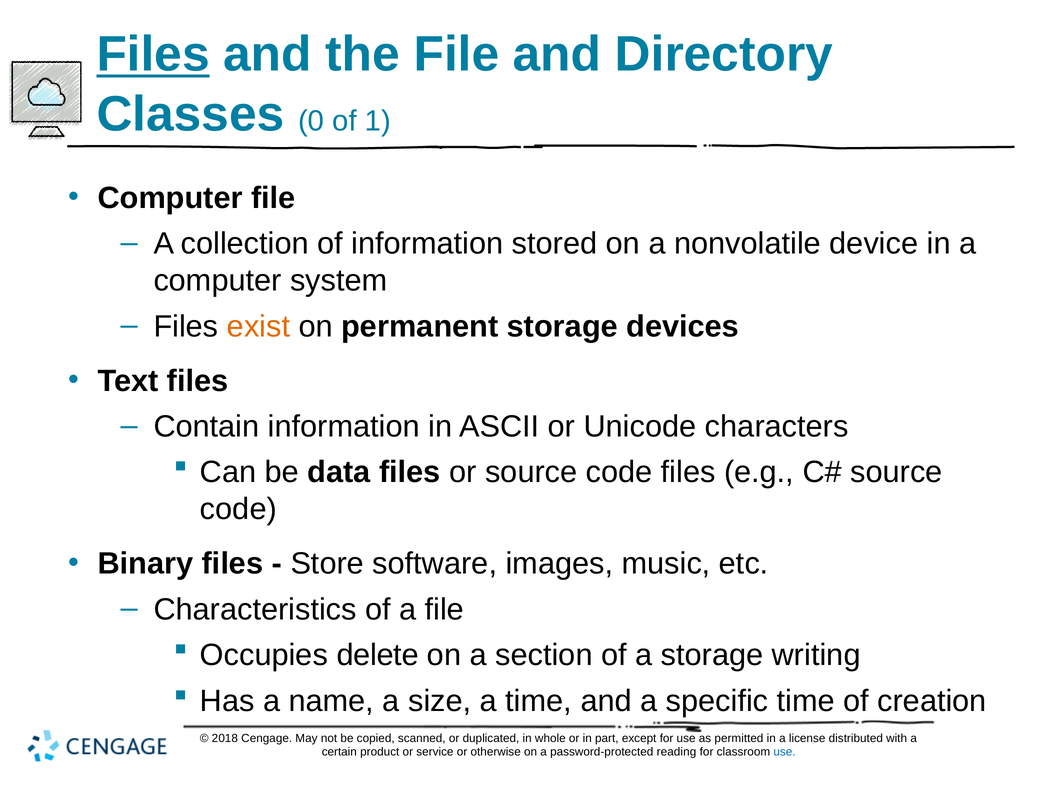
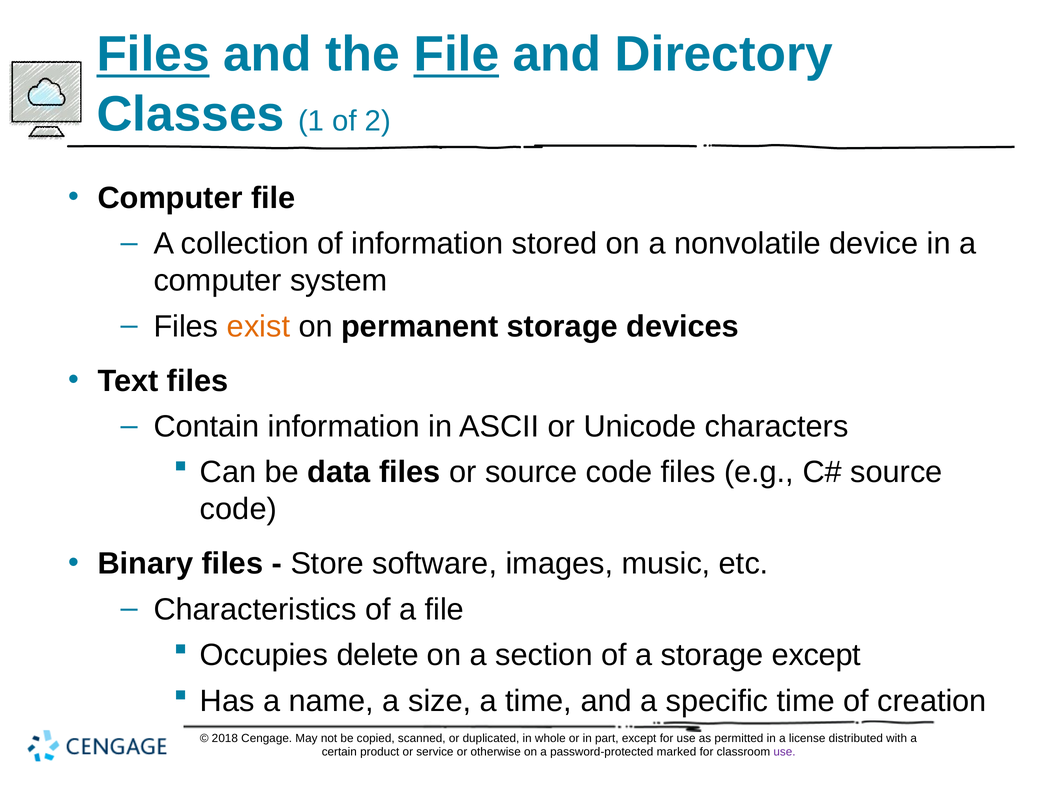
File underline: none -> present (456, 54)
0: 0 -> 1 (311, 121)
1: 1 -> 2 (378, 121)
storage writing: writing -> except (816, 655)
reading: reading -> marked (676, 751)
use colour: blue -> purple (784, 751)
